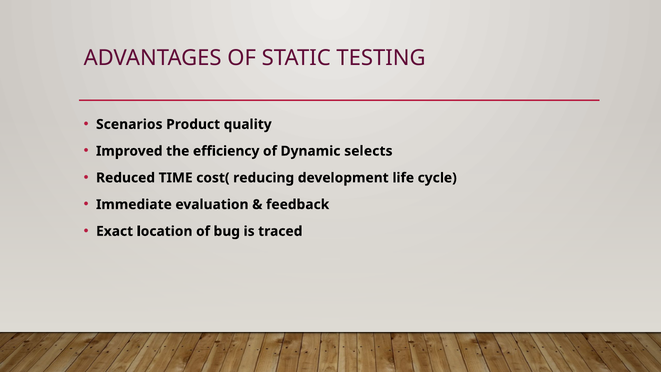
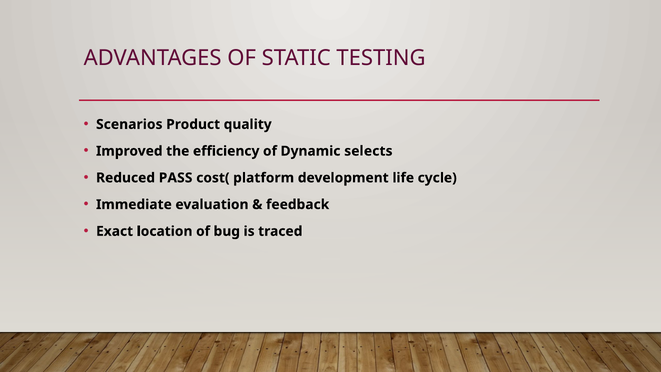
TIME: TIME -> PASS (176, 178)
reducing: reducing -> platform (264, 178)
